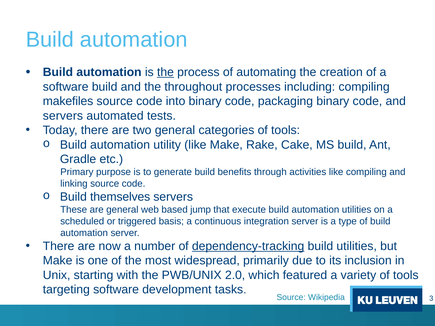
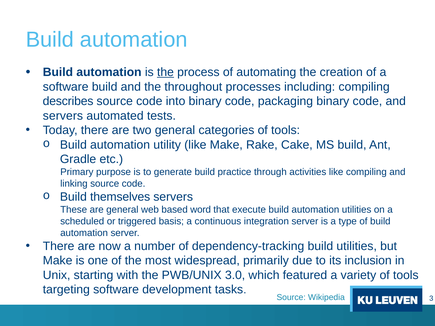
makefiles: makefiles -> describes (68, 101)
benefits: benefits -> practice (234, 172)
jump: jump -> word (201, 210)
dependency-tracking underline: present -> none (248, 246)
2.0: 2.0 -> 3.0 (235, 275)
